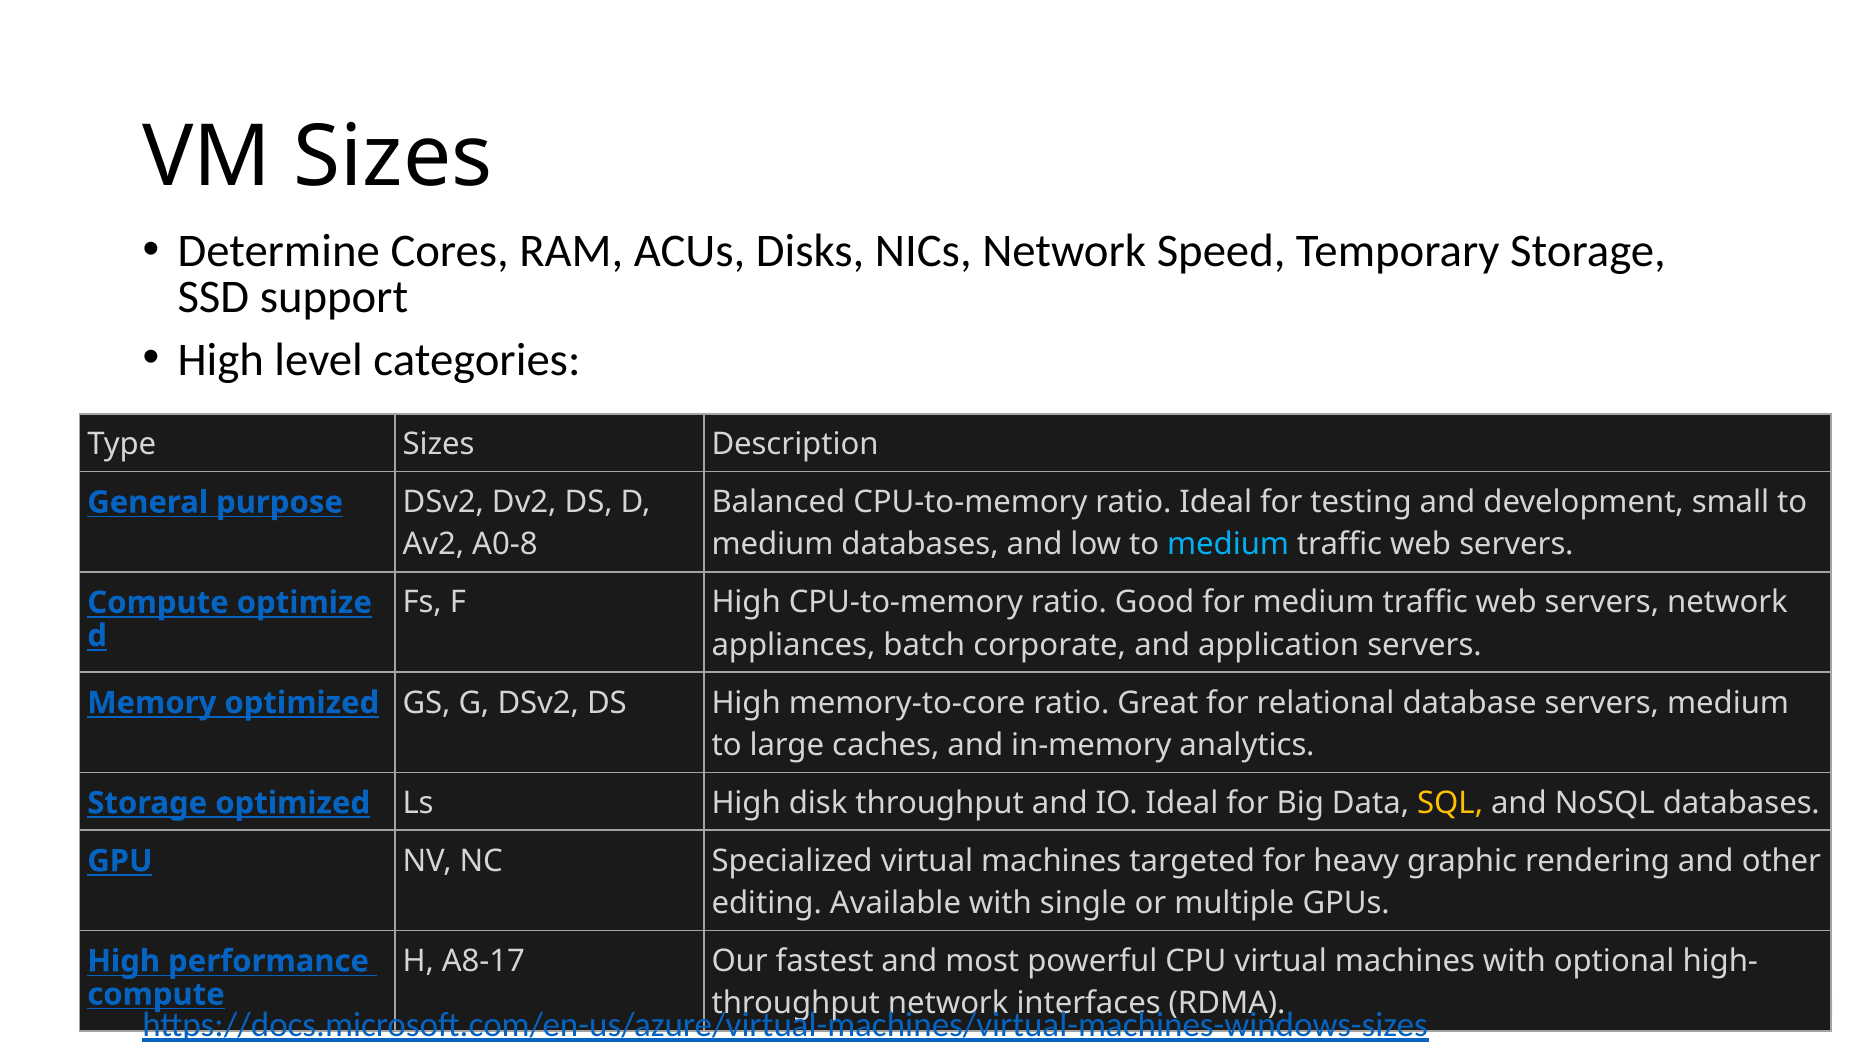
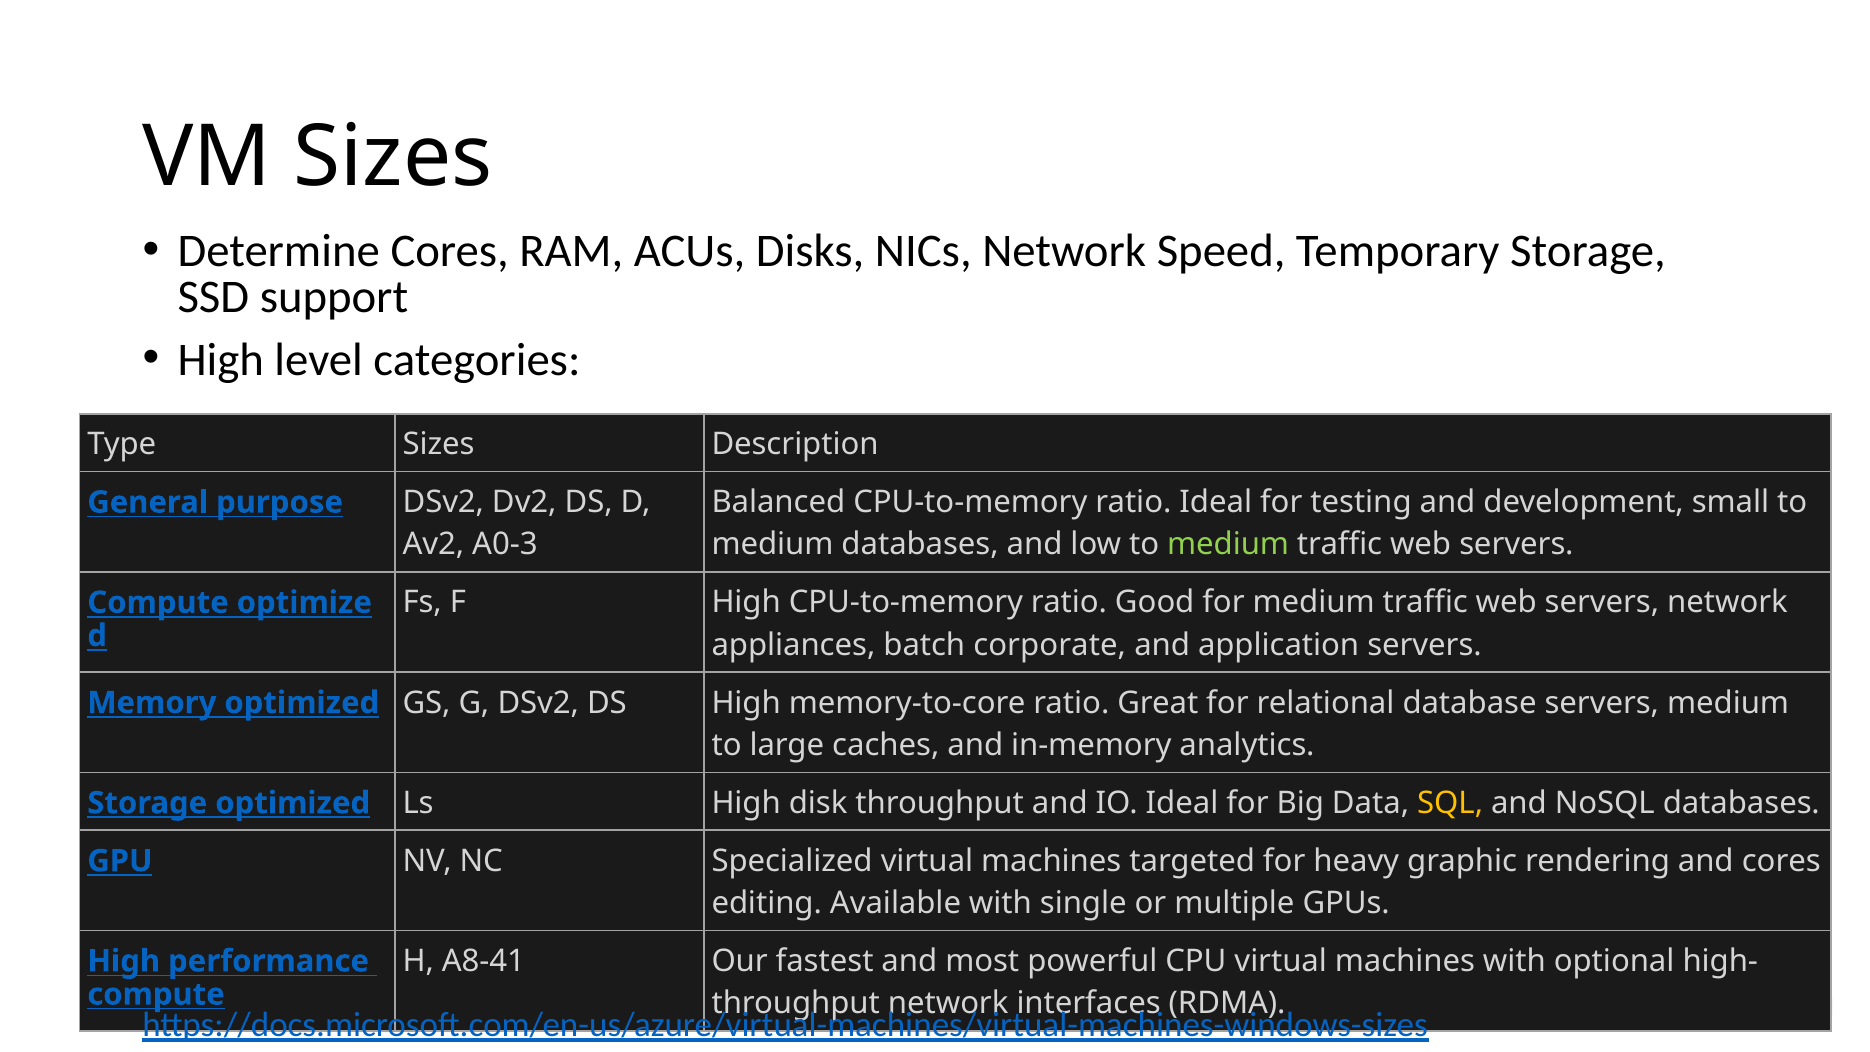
A0-8: A0-8 -> A0-3 (505, 545)
medium colour: light blue -> light green (1228, 545)
and other: other -> cores (1781, 861)
A8-17: A8-17 -> A8-41 (483, 961)
